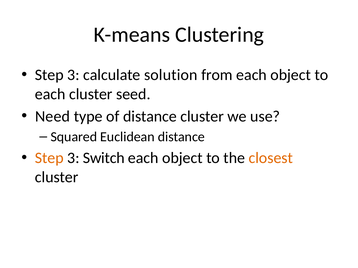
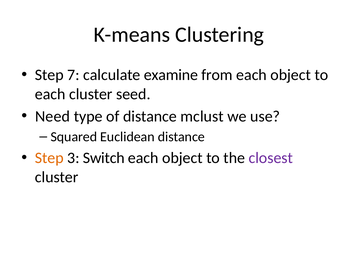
3: 3 -> 7 (73, 75)
solution: solution -> examine (171, 75)
distance cluster: cluster -> mclust (202, 116)
closest colour: orange -> purple (271, 158)
